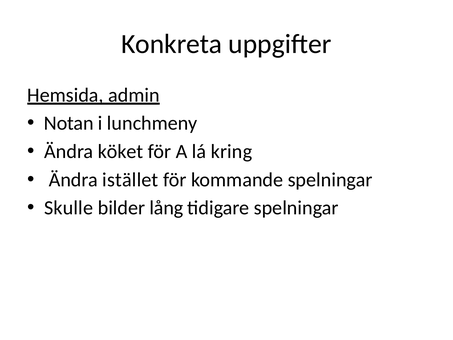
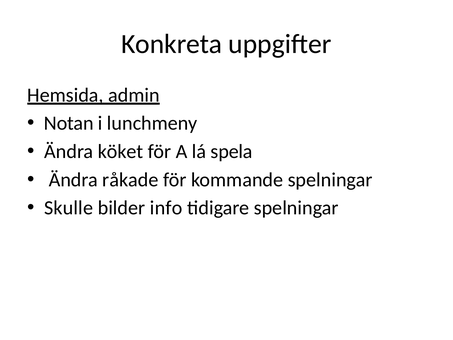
kring: kring -> spela (232, 151)
istället: istället -> råkade (130, 180)
lång: lång -> info (166, 208)
